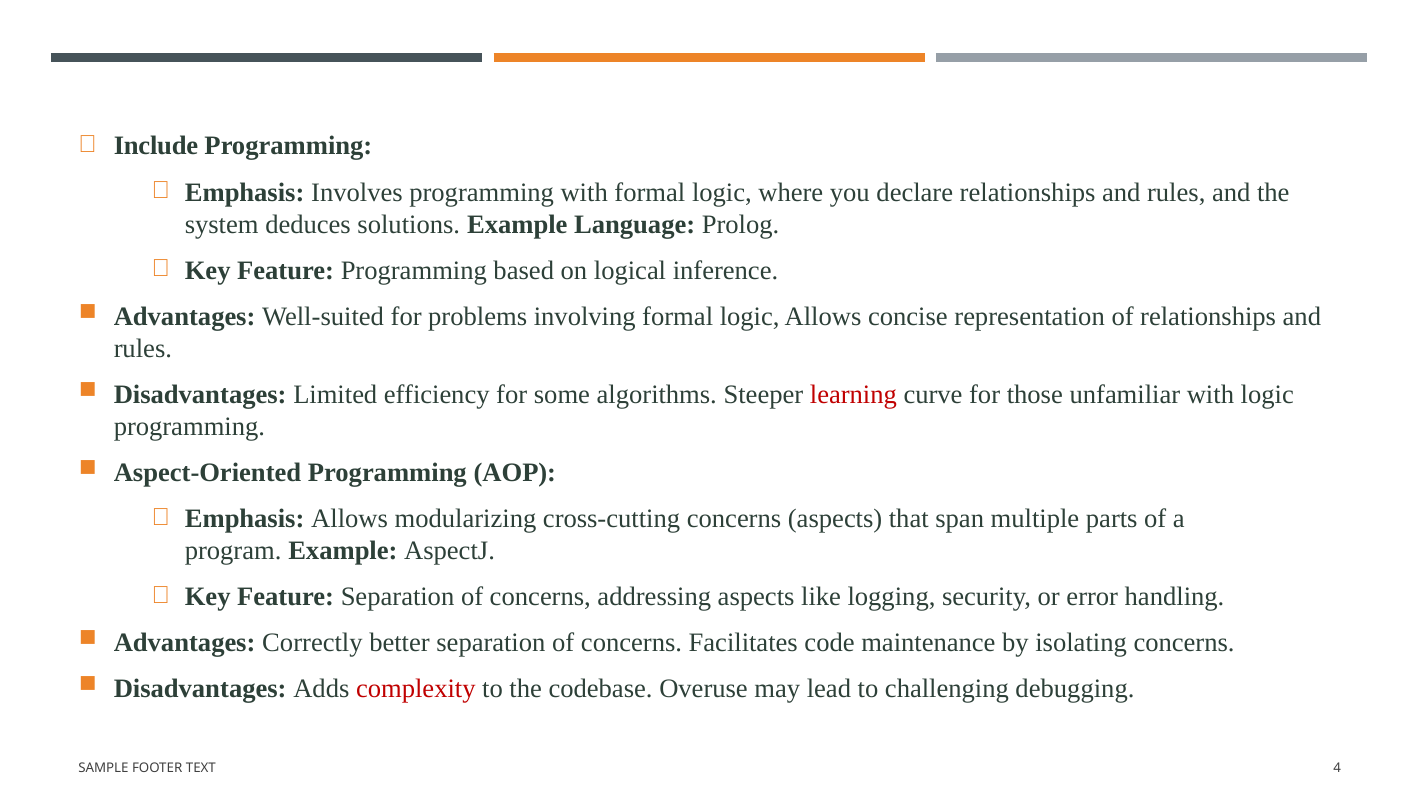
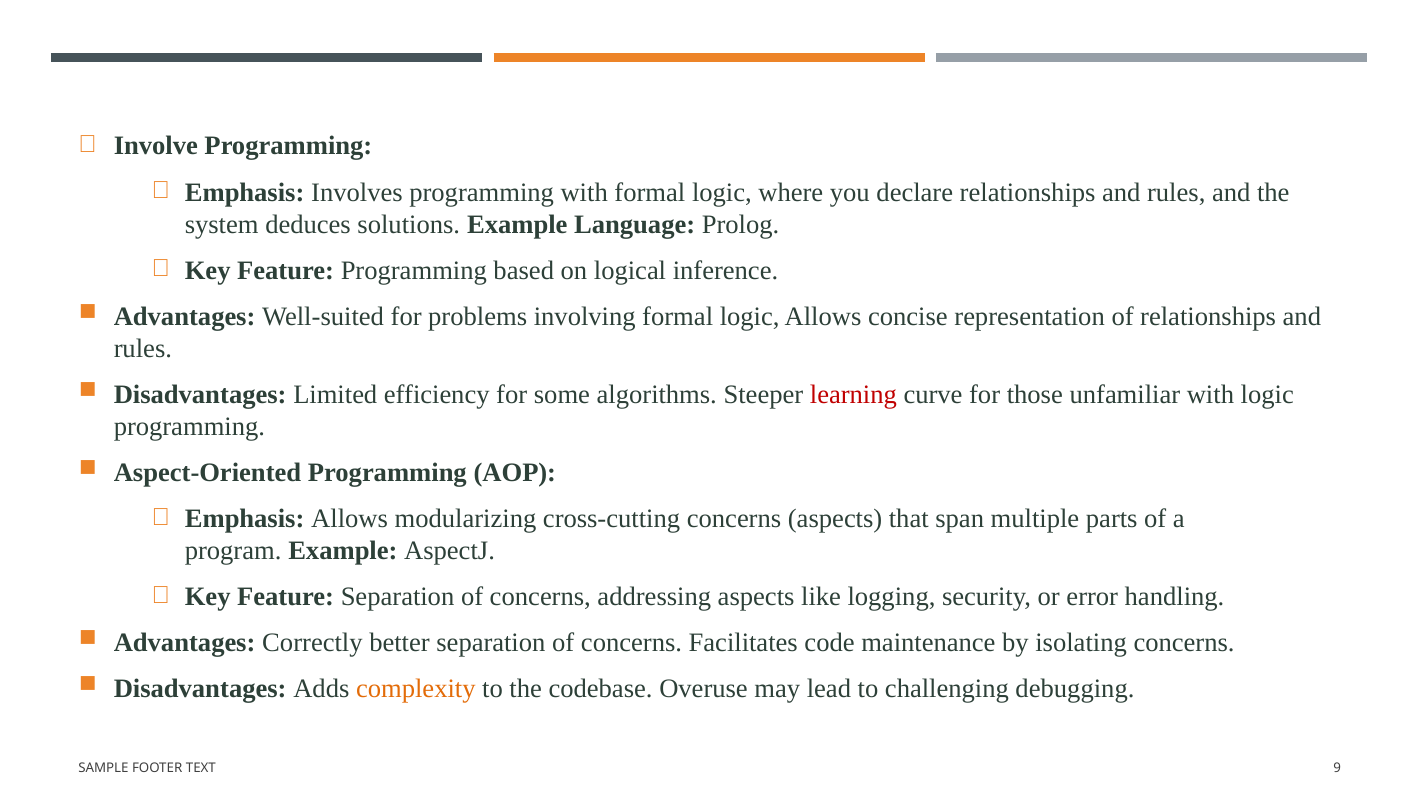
Include: Include -> Involve (156, 146)
complexity colour: red -> orange (416, 689)
4: 4 -> 9 (1337, 769)
